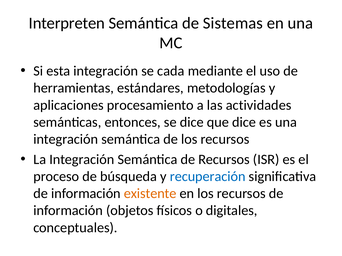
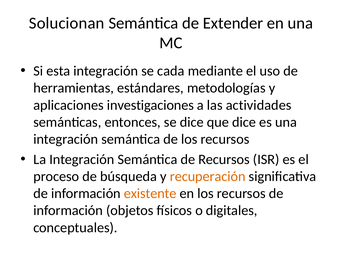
Interpreten: Interpreten -> Solucionan (67, 23)
Sistemas: Sistemas -> Extender (233, 23)
procesamiento: procesamiento -> investigaciones (150, 105)
recuperación colour: blue -> orange (208, 177)
